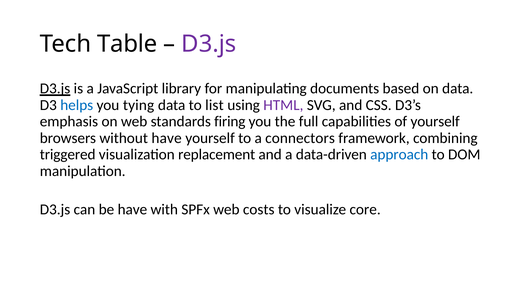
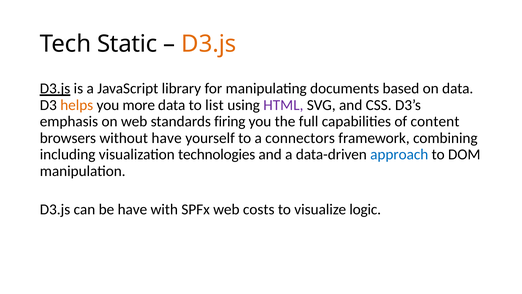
Table: Table -> Static (127, 44)
D3.js colour: purple -> orange (209, 44)
helps colour: blue -> orange (77, 105)
tying: tying -> more (139, 105)
of yourself: yourself -> content (435, 121)
triggered: triggered -> including (68, 154)
replacement: replacement -> technologies (217, 154)
core: core -> logic (365, 209)
